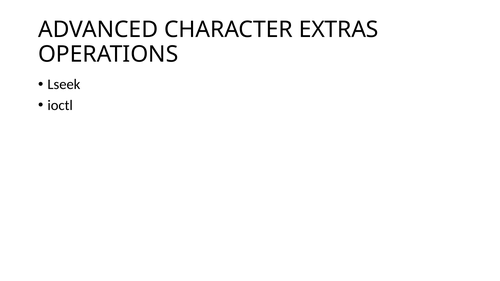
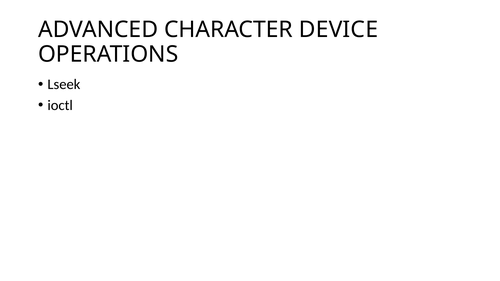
EXTRAS: EXTRAS -> DEVICE (338, 30)
